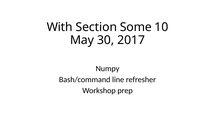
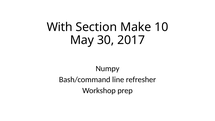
Some: Some -> Make (136, 27)
